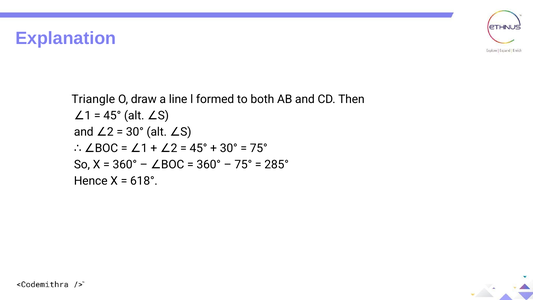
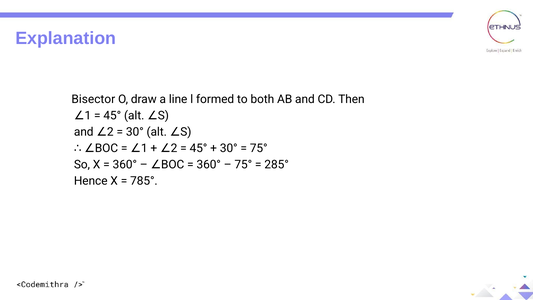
Triangle: Triangle -> Bisector (93, 99)
618°: 618° -> 785° (144, 181)
